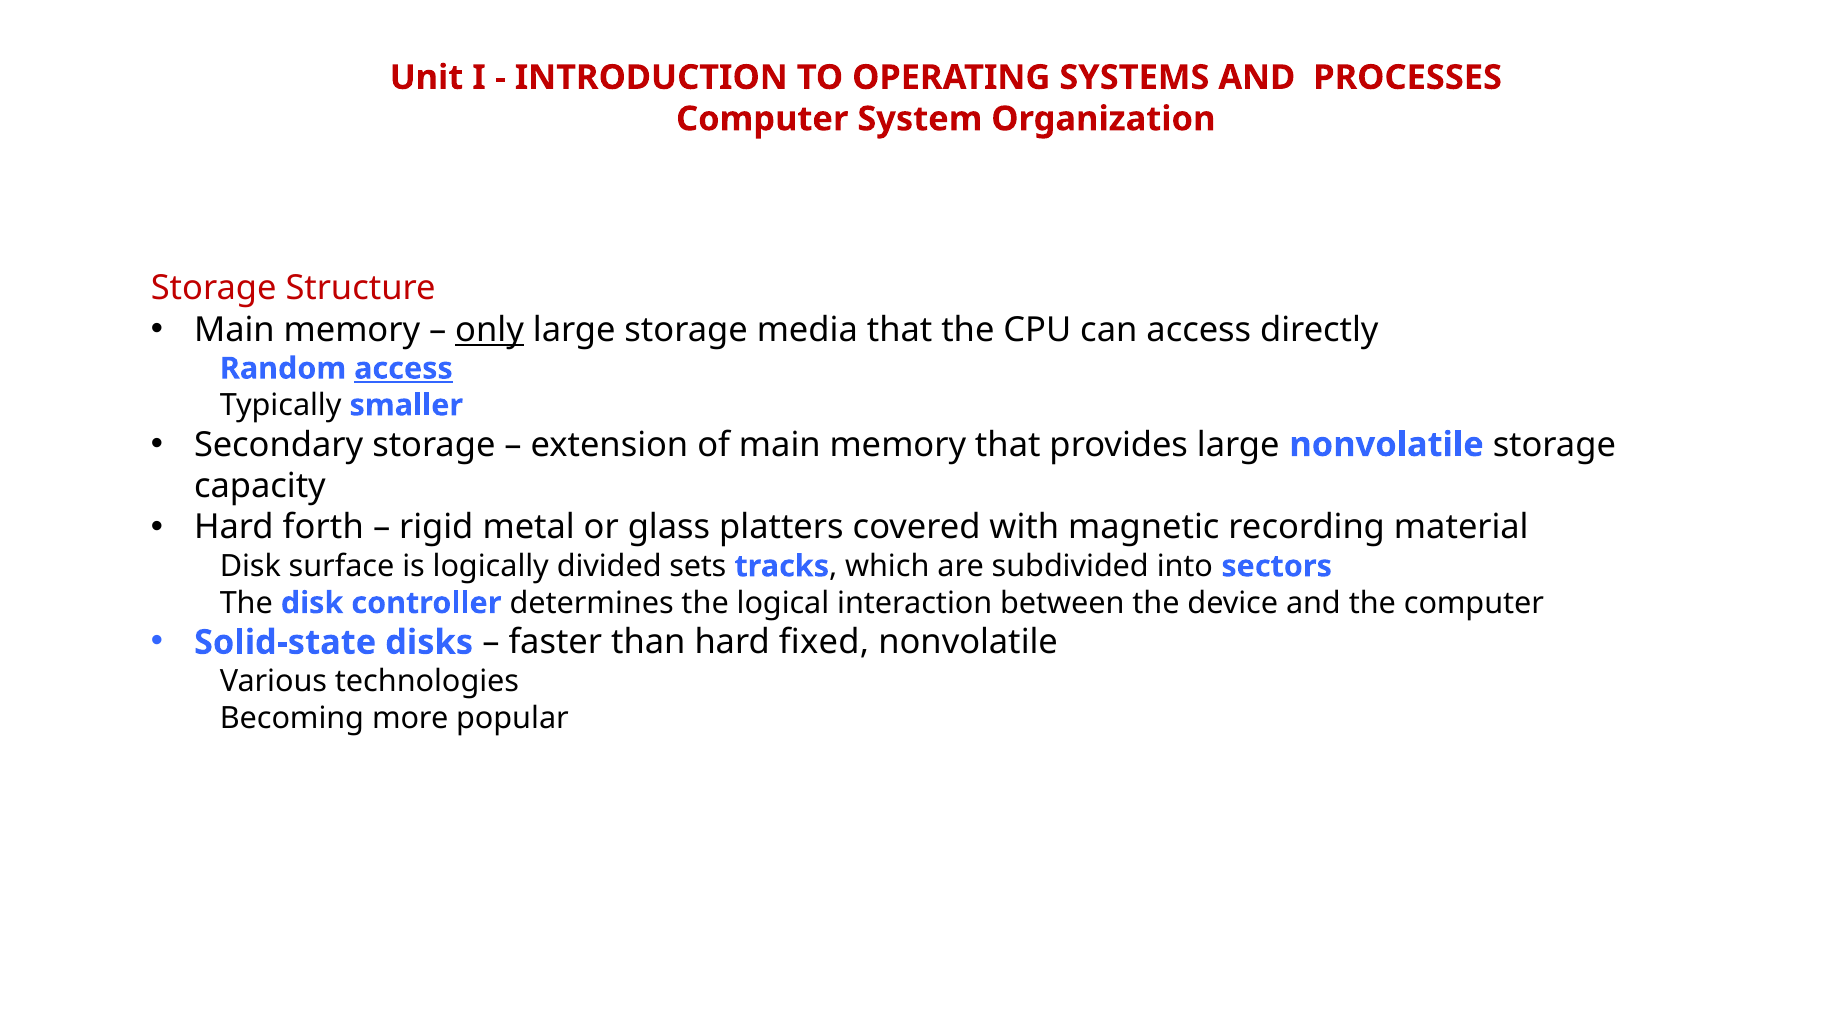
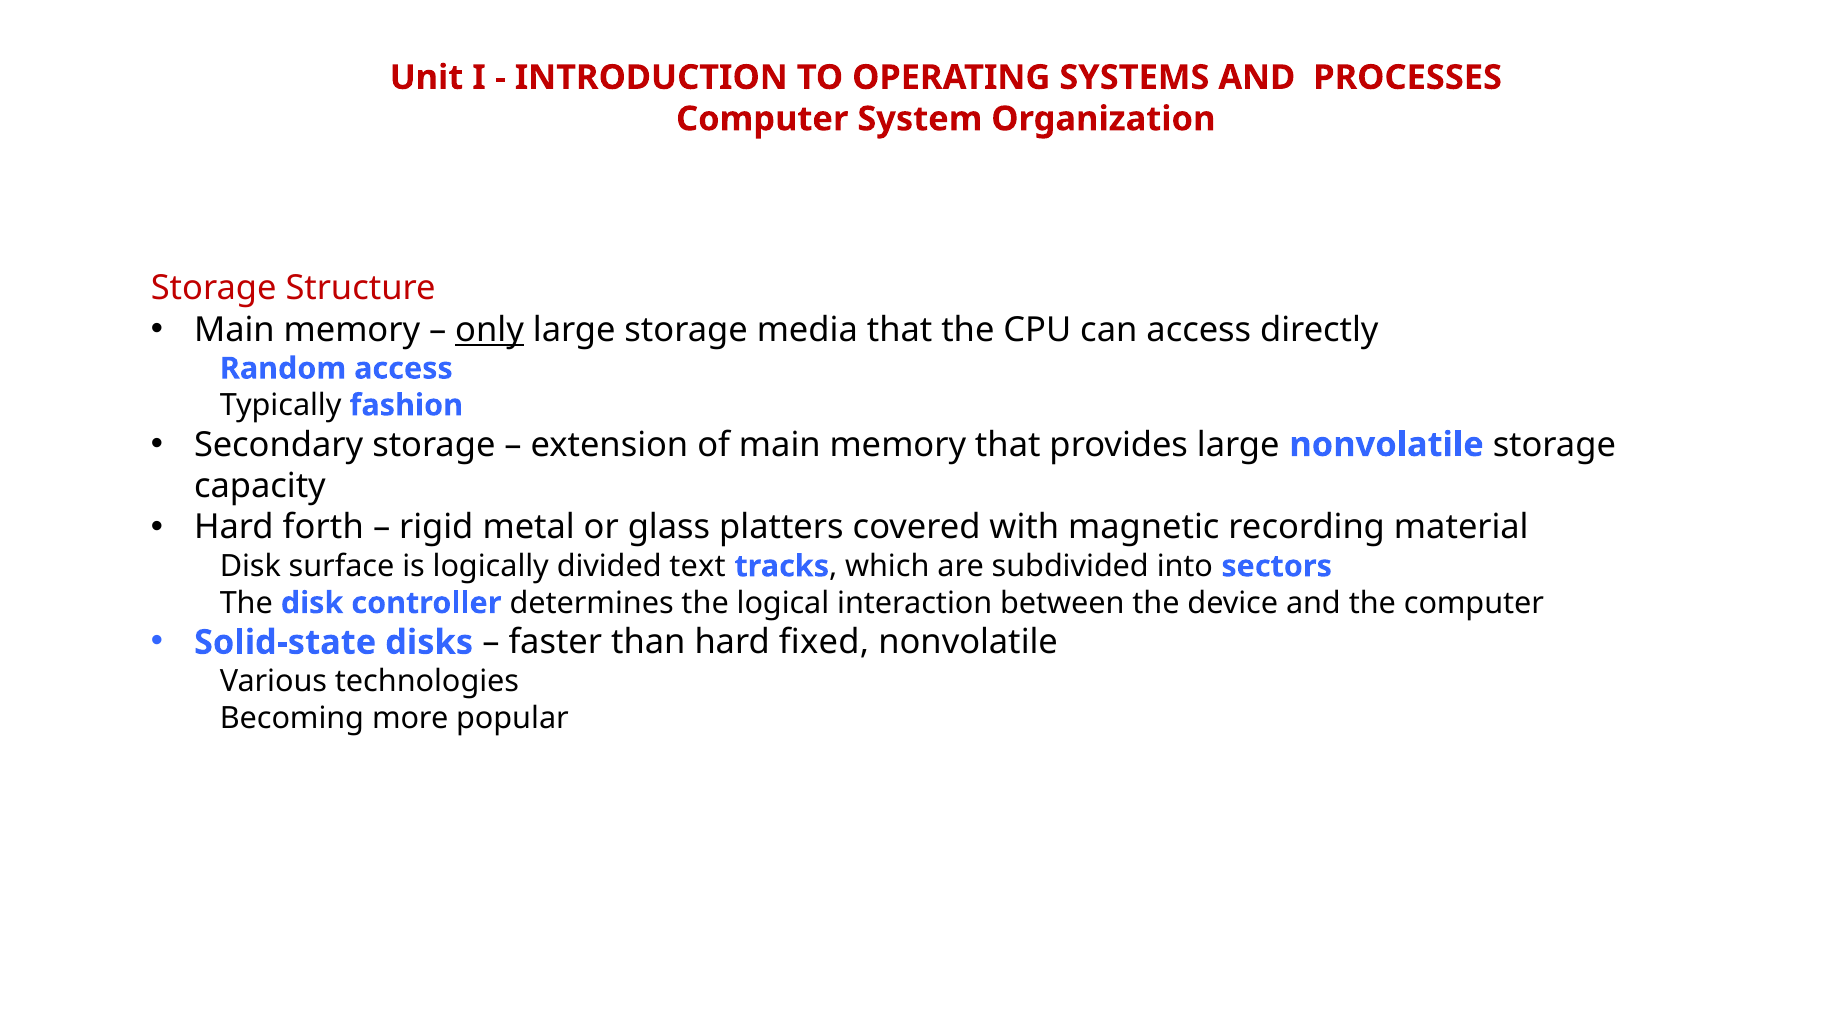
access underline: present -> none (403, 368)
smaller: smaller -> fashion (406, 405)
sets: sets -> text (698, 566)
